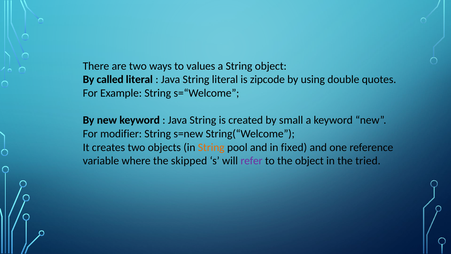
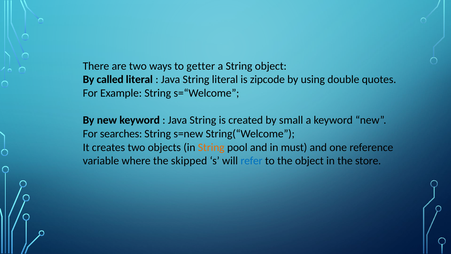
values: values -> getter (201, 66)
modifier: modifier -> searches (121, 134)
fixed: fixed -> must (294, 147)
refer colour: purple -> blue (252, 161)
tried: tried -> store (368, 161)
